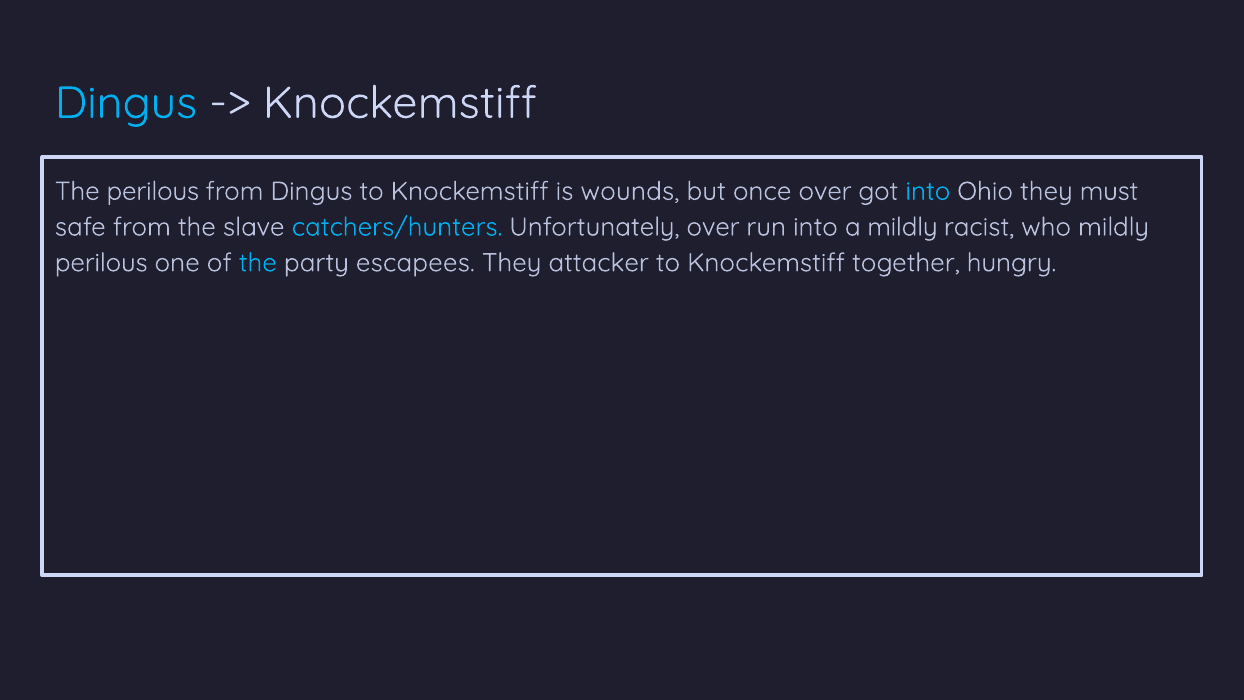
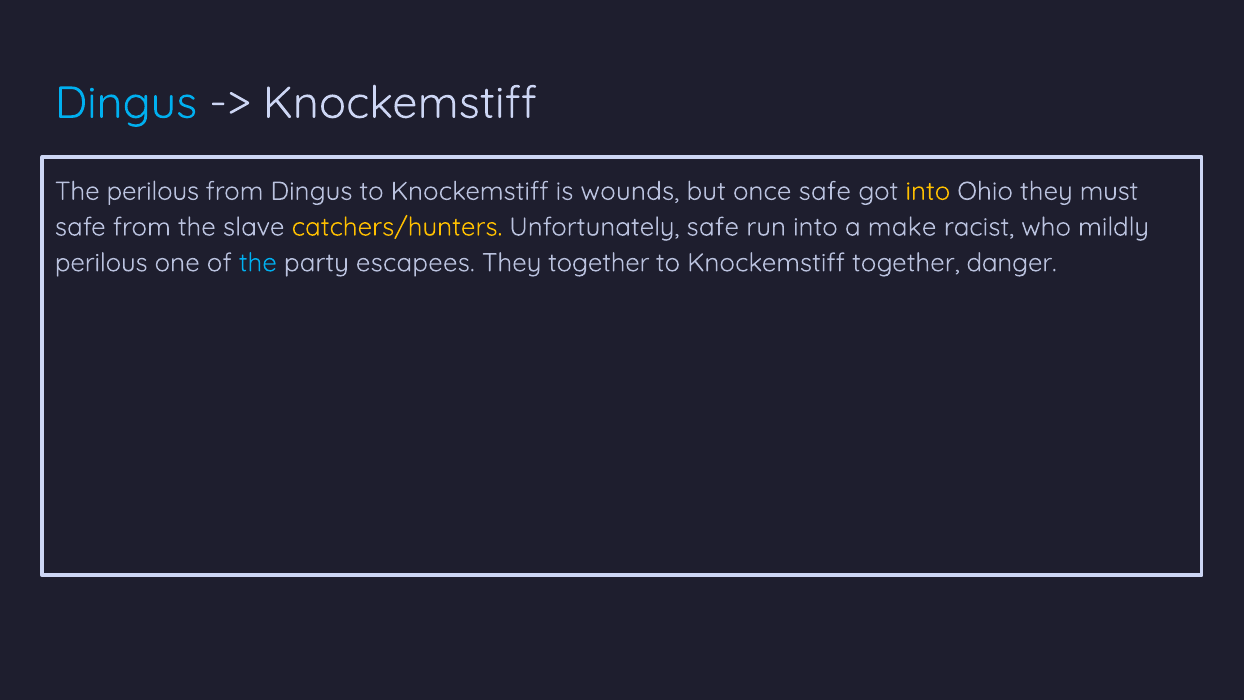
once over: over -> safe (825, 191)
into colour: light blue -> yellow (928, 191)
catchers/hunters colour: light blue -> yellow (397, 227)
Unfortunately over: over -> safe (713, 227)
a mildly: mildly -> make (902, 227)
They attacker: attacker -> together (599, 263)
hungry: hungry -> danger (1012, 263)
